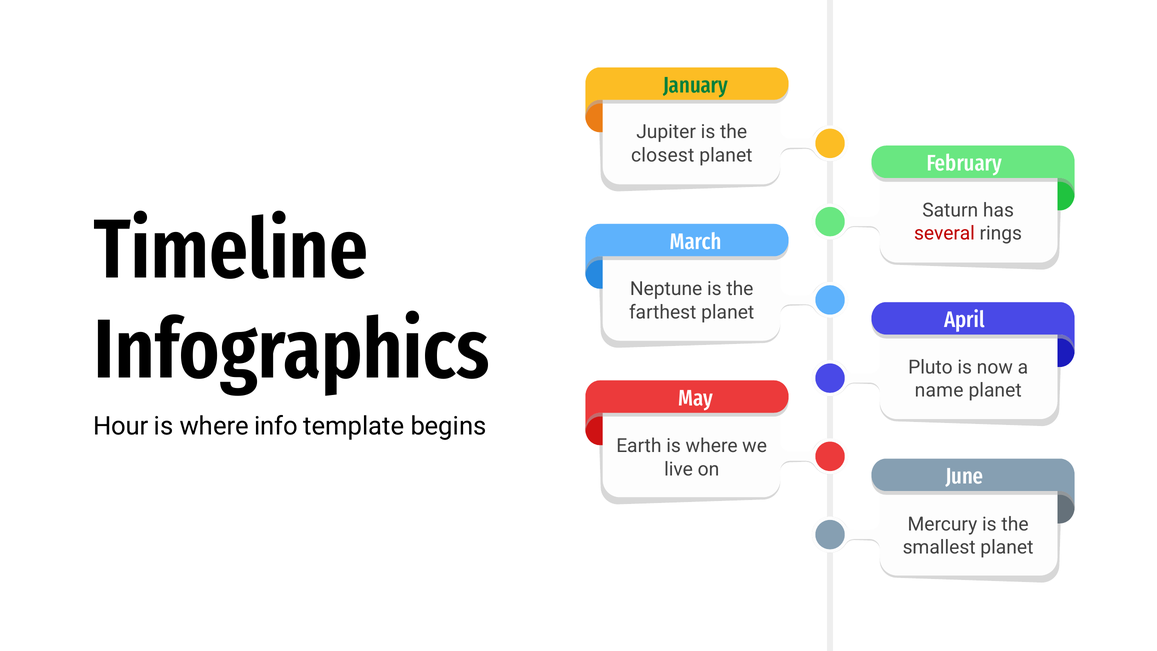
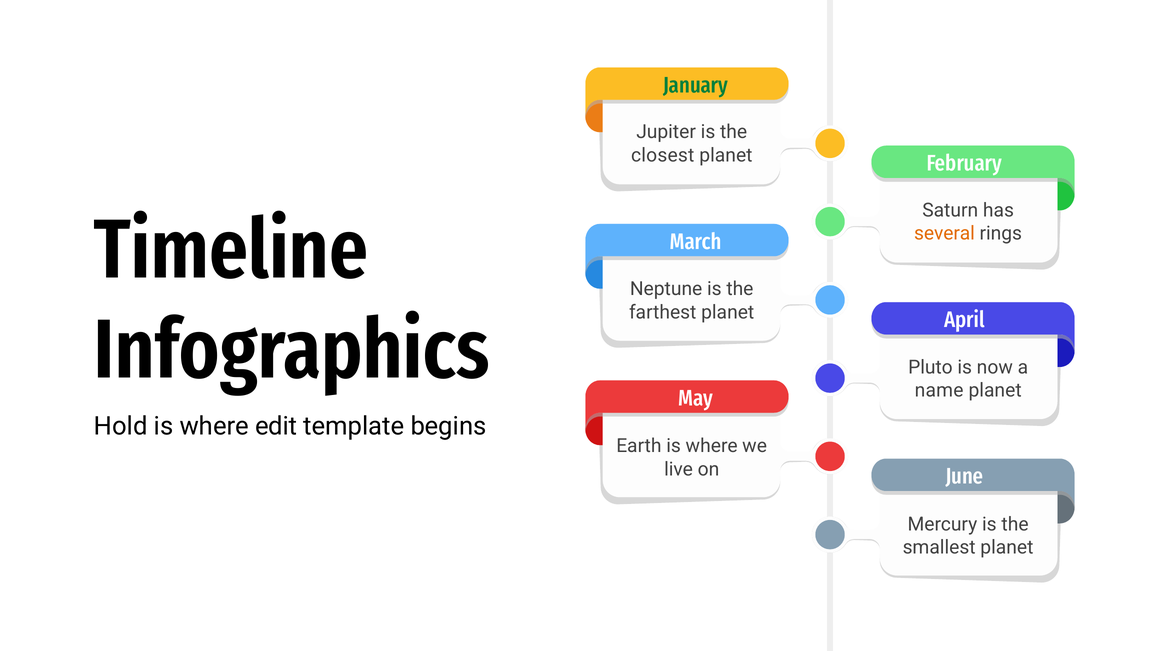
several colour: red -> orange (945, 233)
Hour: Hour -> Hold (121, 426)
info: info -> edit (276, 426)
